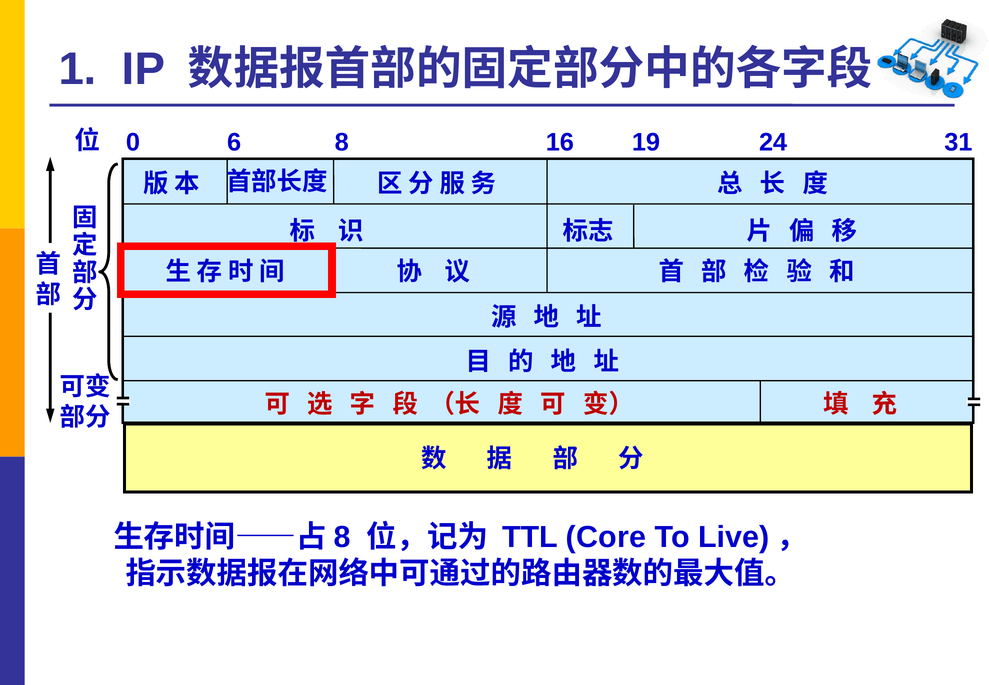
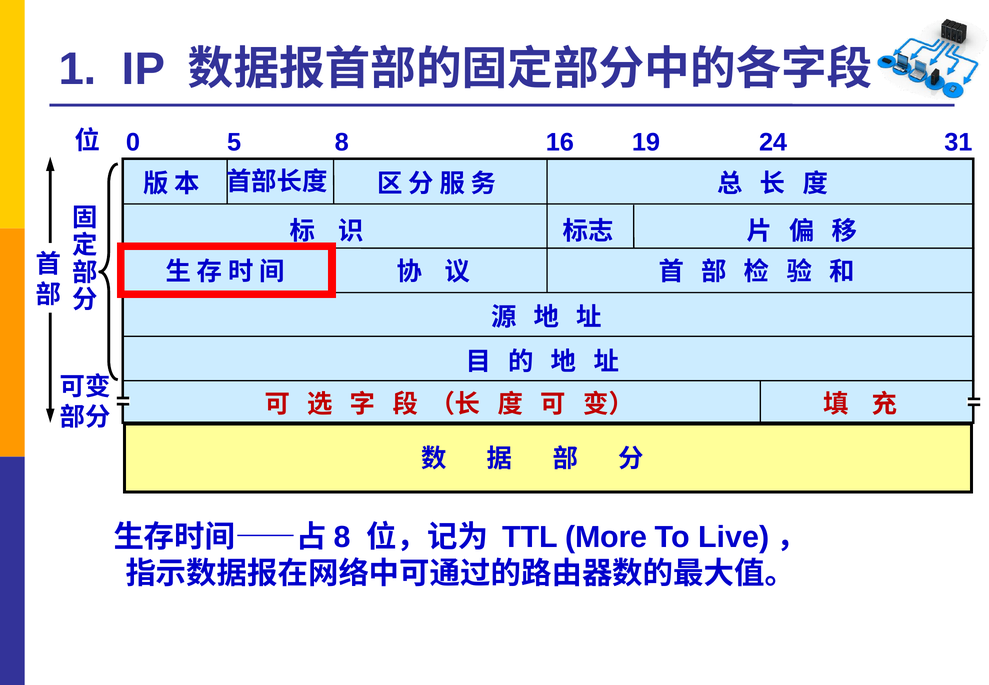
6: 6 -> 5 (234, 142)
Core: Core -> More (606, 537)
